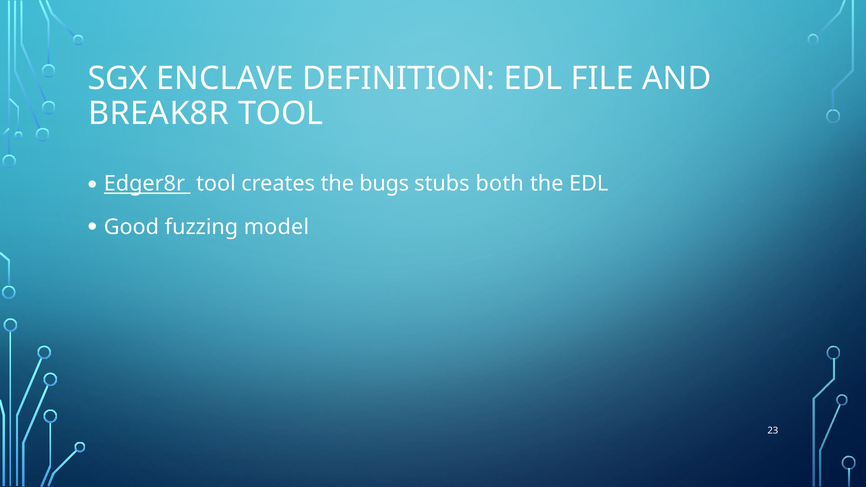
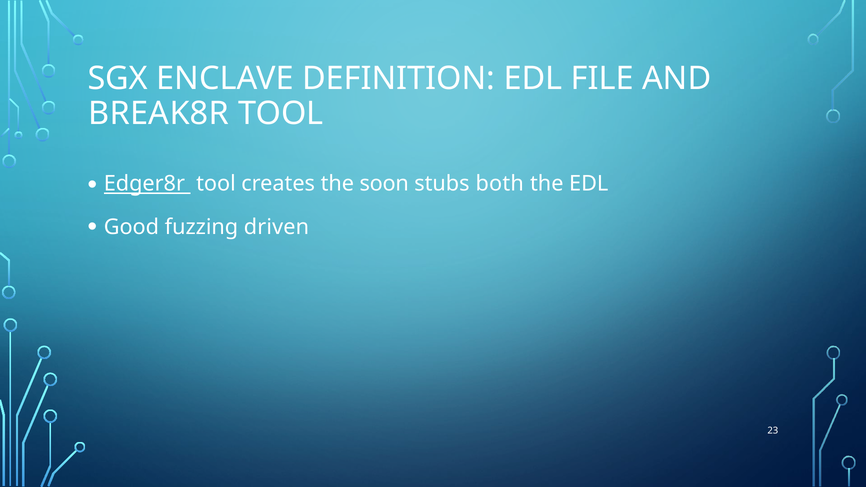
bugs: bugs -> soon (384, 183)
model: model -> driven (276, 227)
